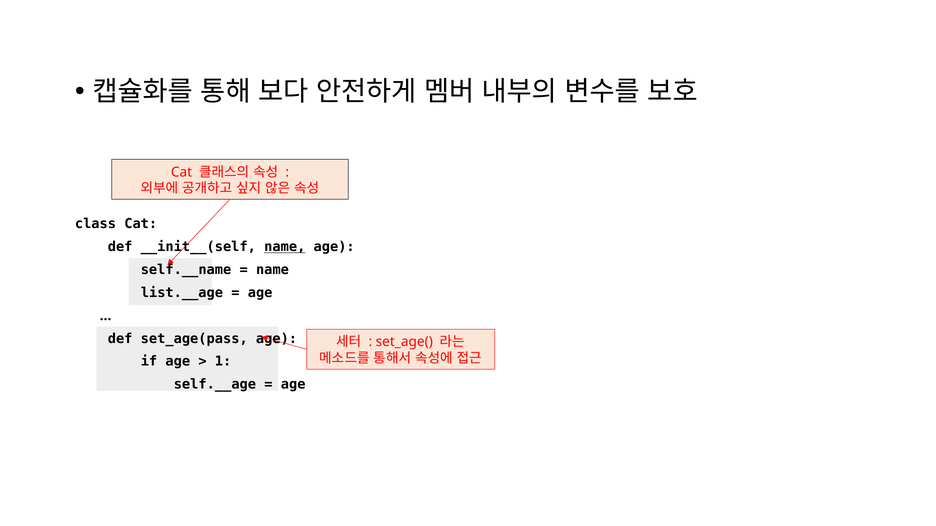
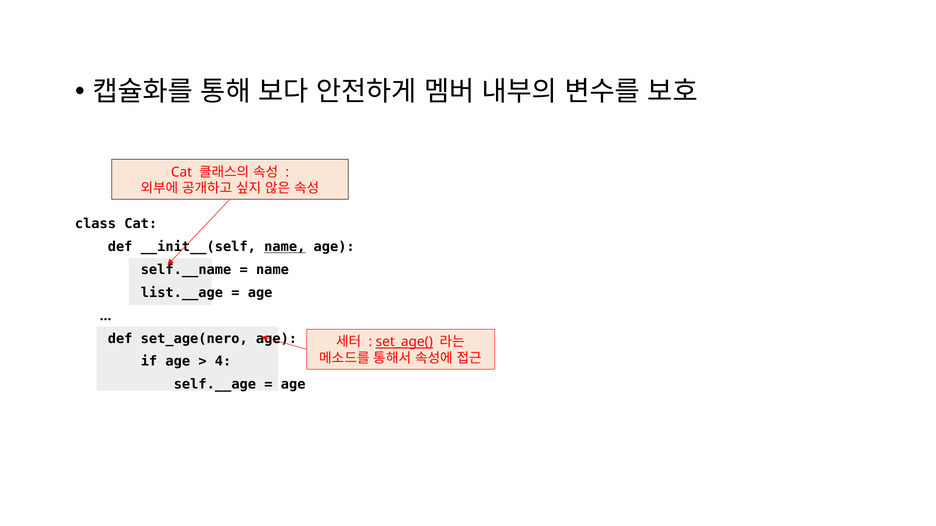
set_age(pass: set_age(pass -> set_age(nero (194, 339)
set_age( underline: none -> present (404, 342)
1: 1 -> 4 (223, 362)
